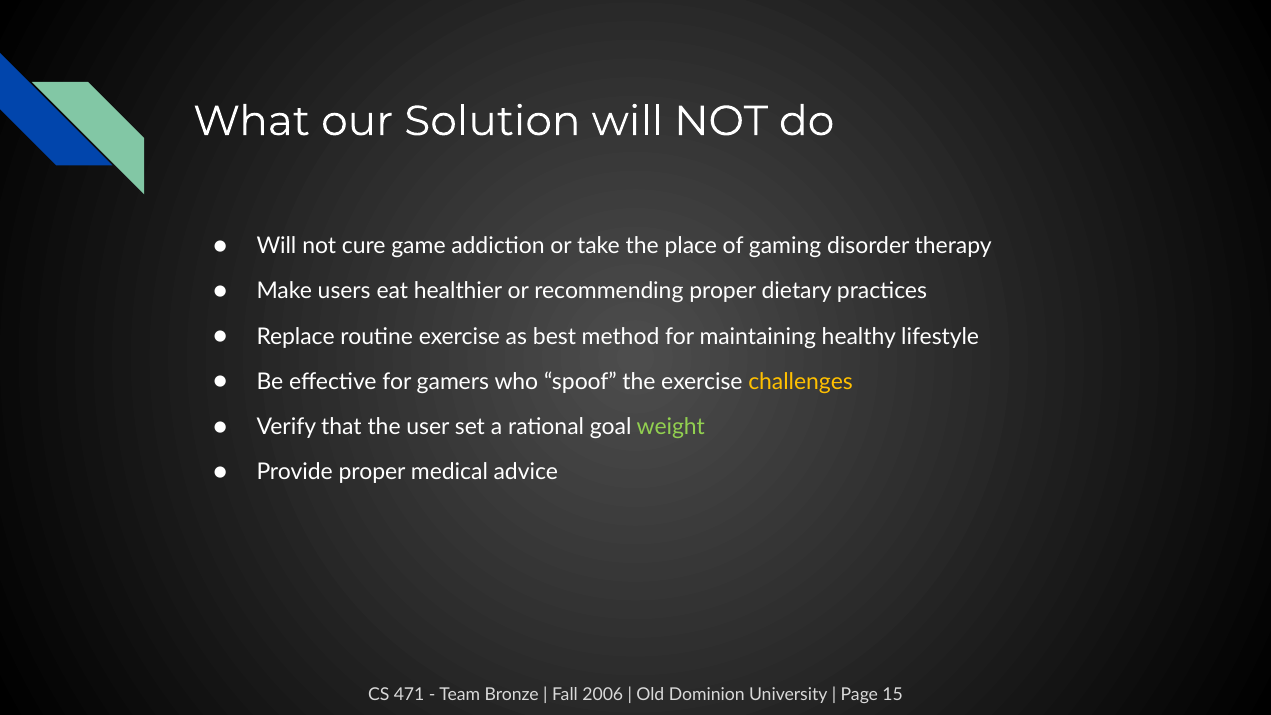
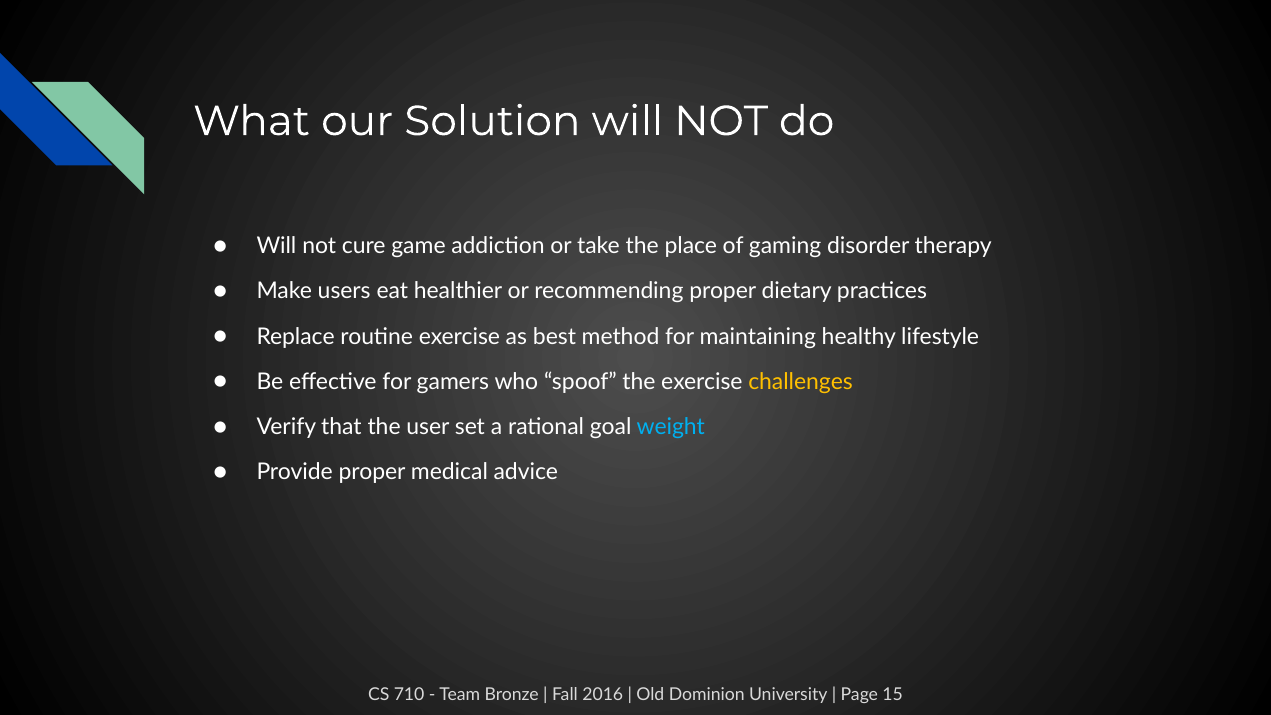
weight colour: light green -> light blue (671, 427)
471: 471 -> 710 (409, 694)
2006: 2006 -> 2016 (603, 694)
